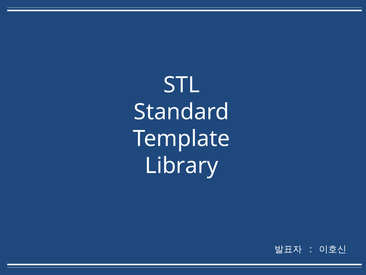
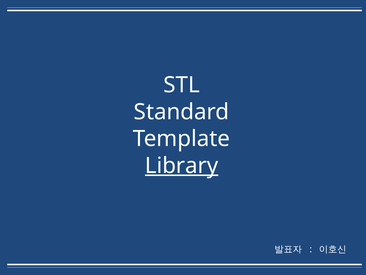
Library underline: none -> present (182, 165)
